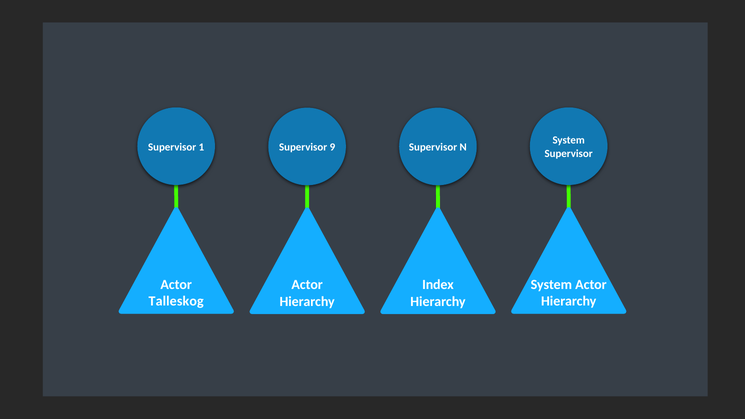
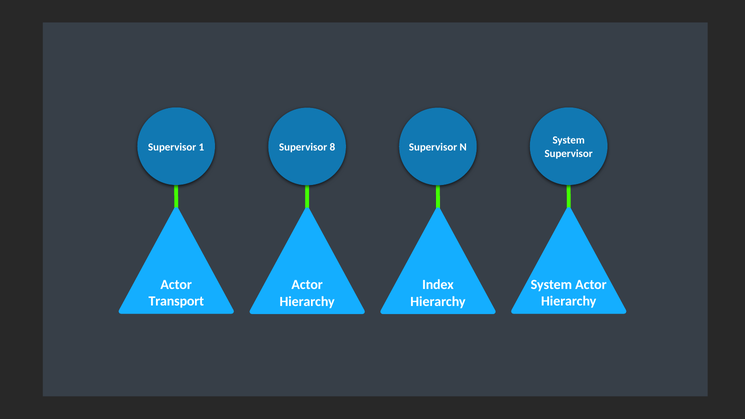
9: 9 -> 8 (332, 147)
Talleskog: Talleskog -> Transport (176, 301)
